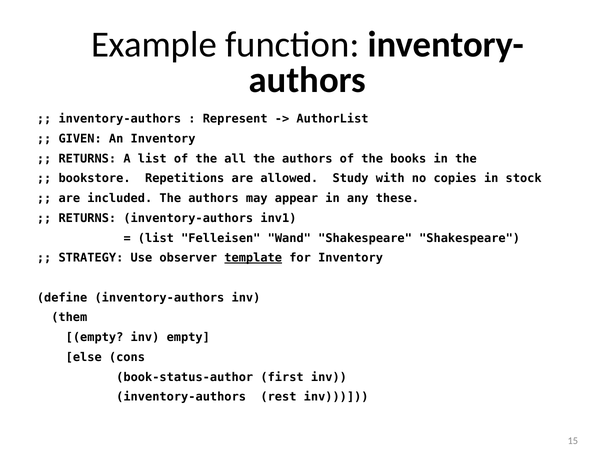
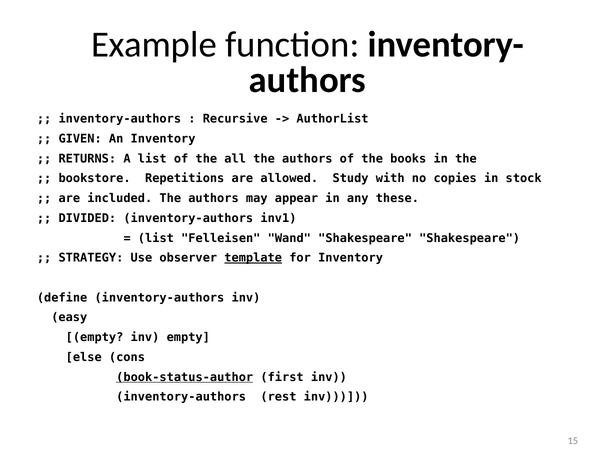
Represent: Represent -> Recursive (235, 119)
RETURNS: RETURNS -> DIVIDED (87, 218)
them: them -> easy (69, 317)
book-status-author underline: none -> present (185, 377)
